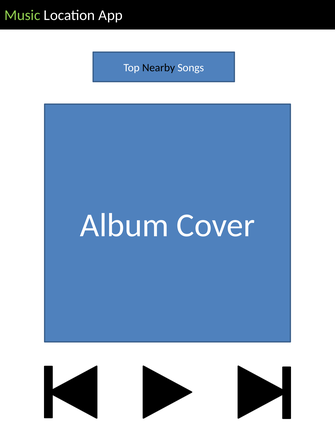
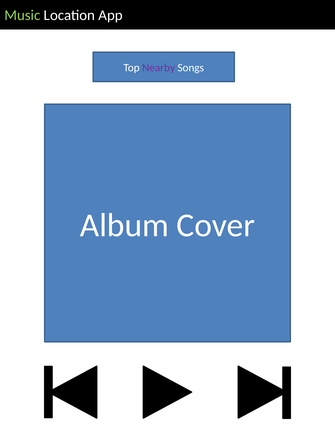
Nearby colour: black -> purple (159, 68)
